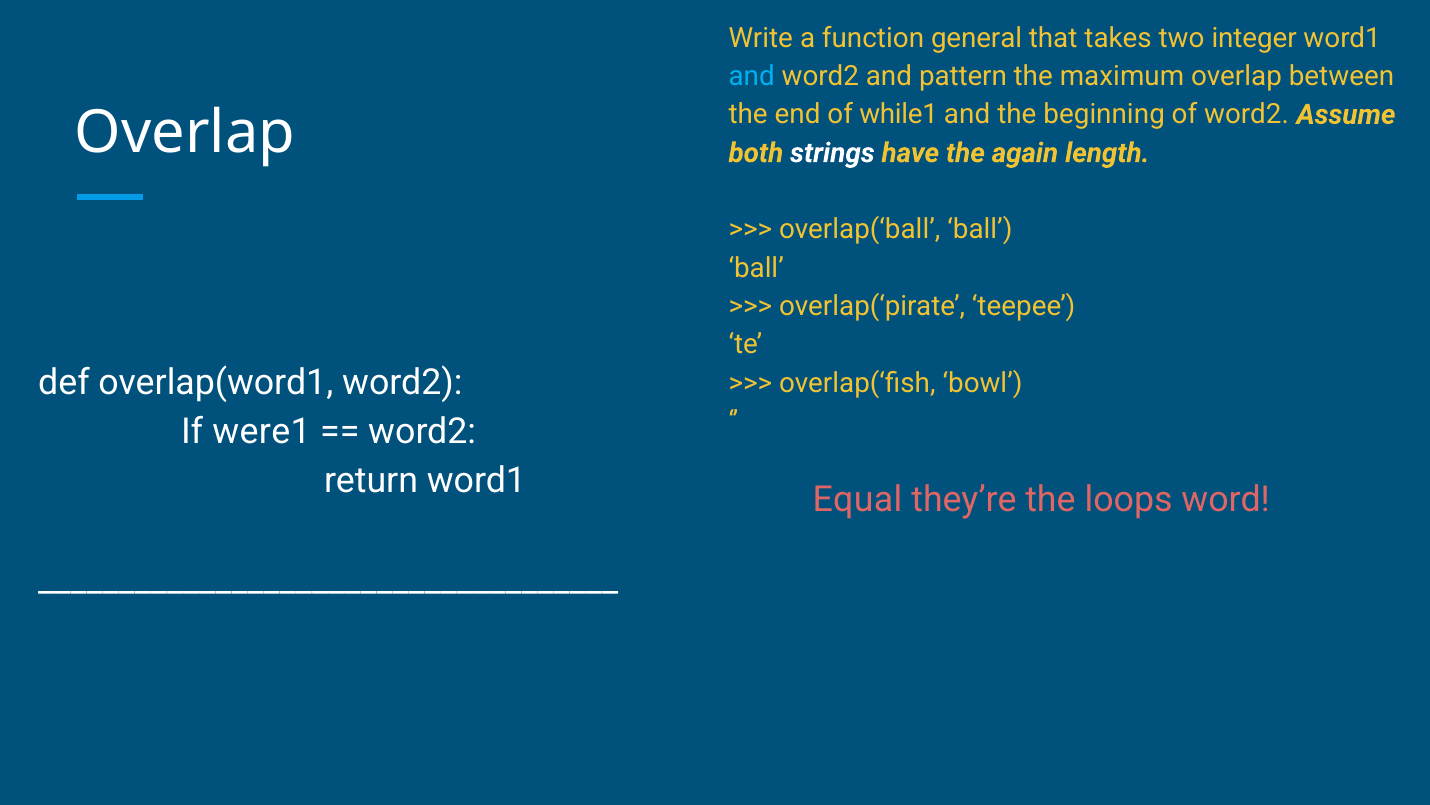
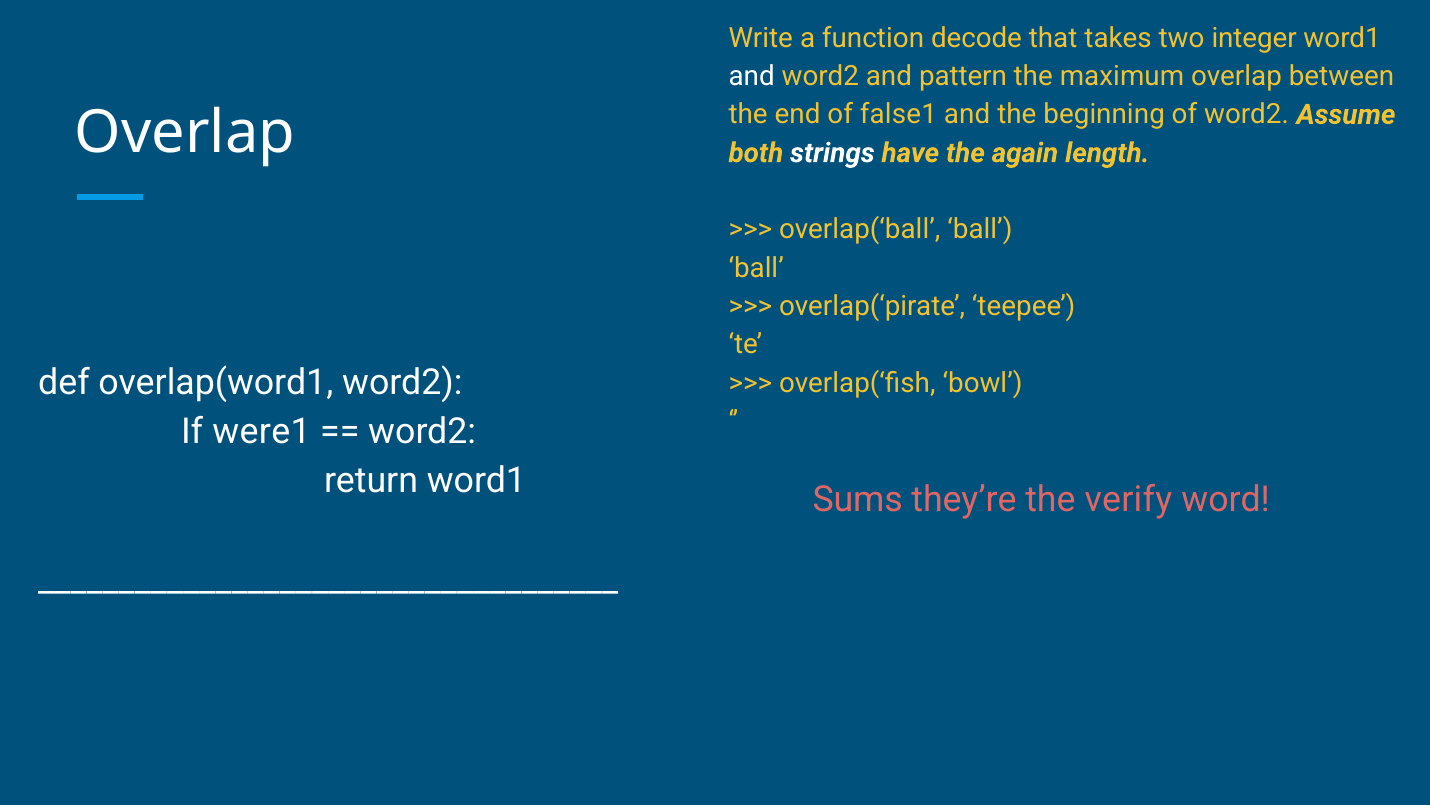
general: general -> decode (976, 38)
and colour: light blue -> white (752, 76)
while1: while1 -> false1 (898, 115)
Equal: Equal -> Sums (858, 499)
loops: loops -> verify (1128, 499)
